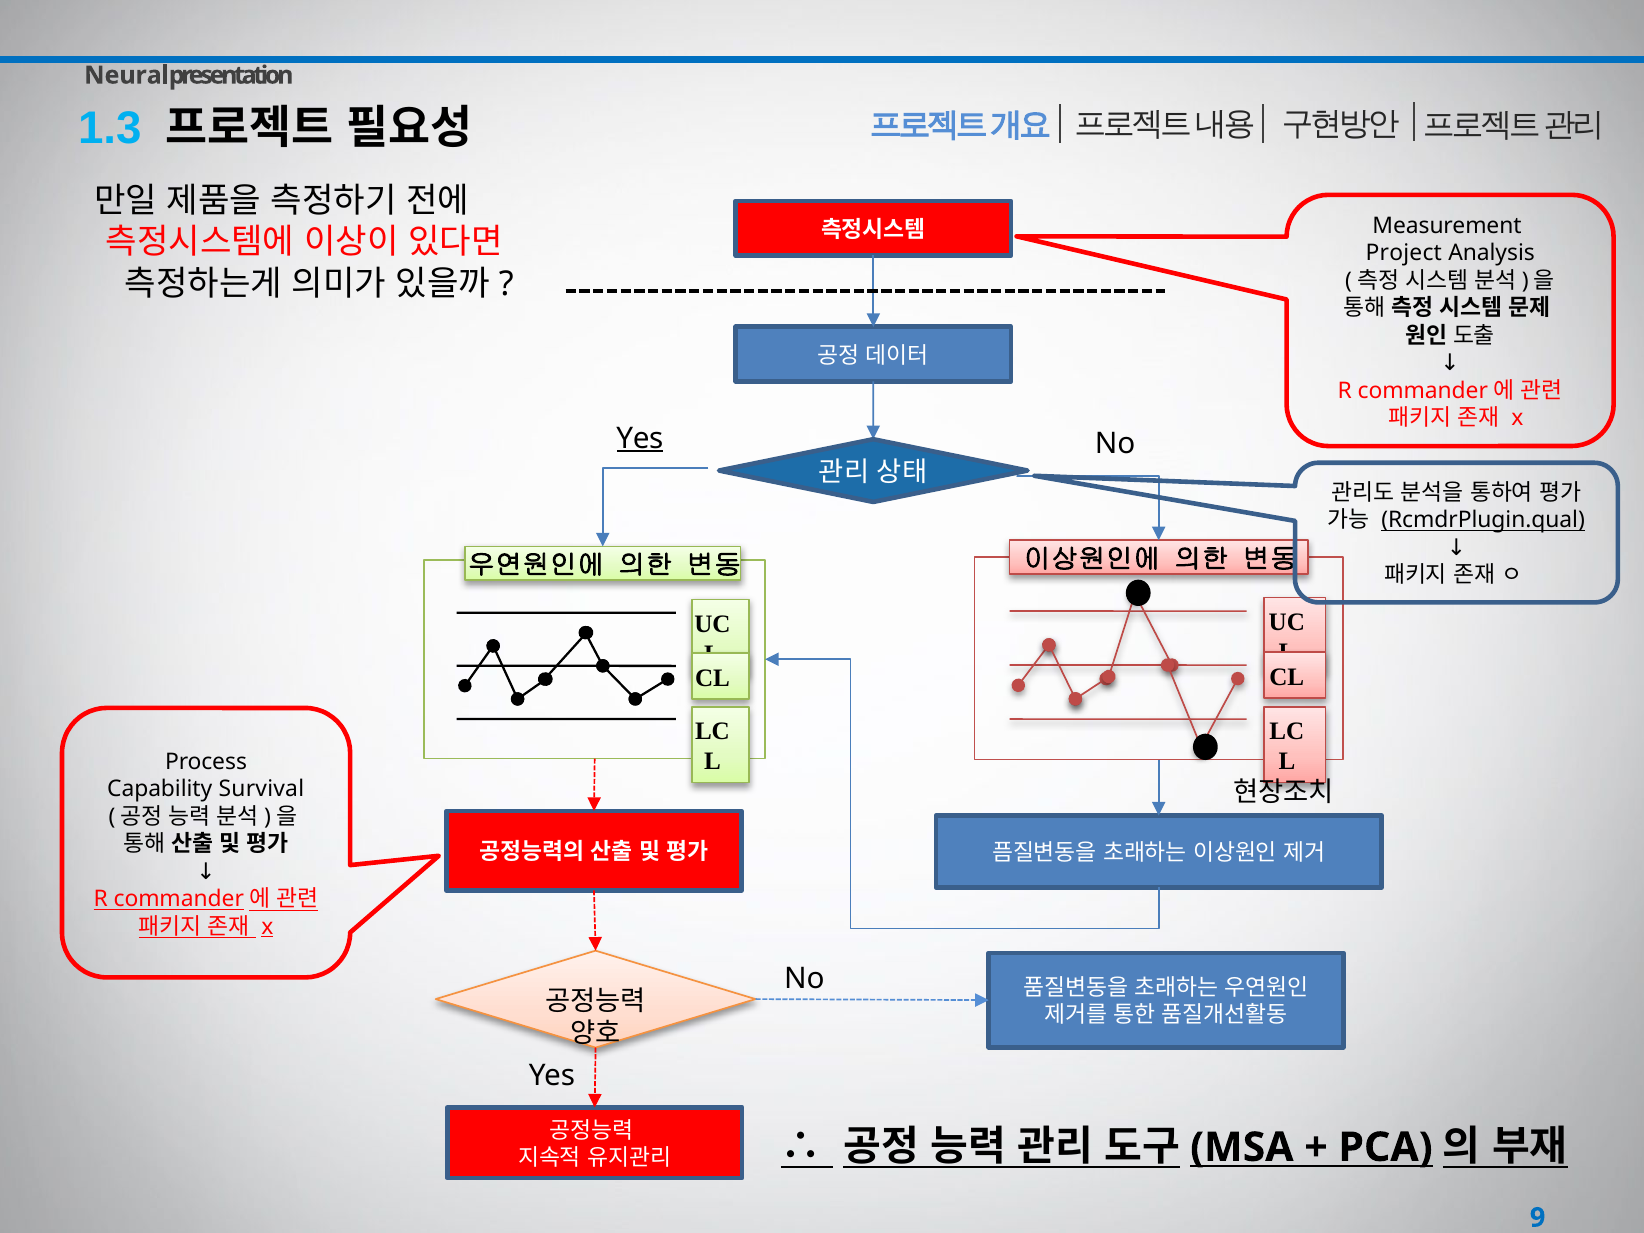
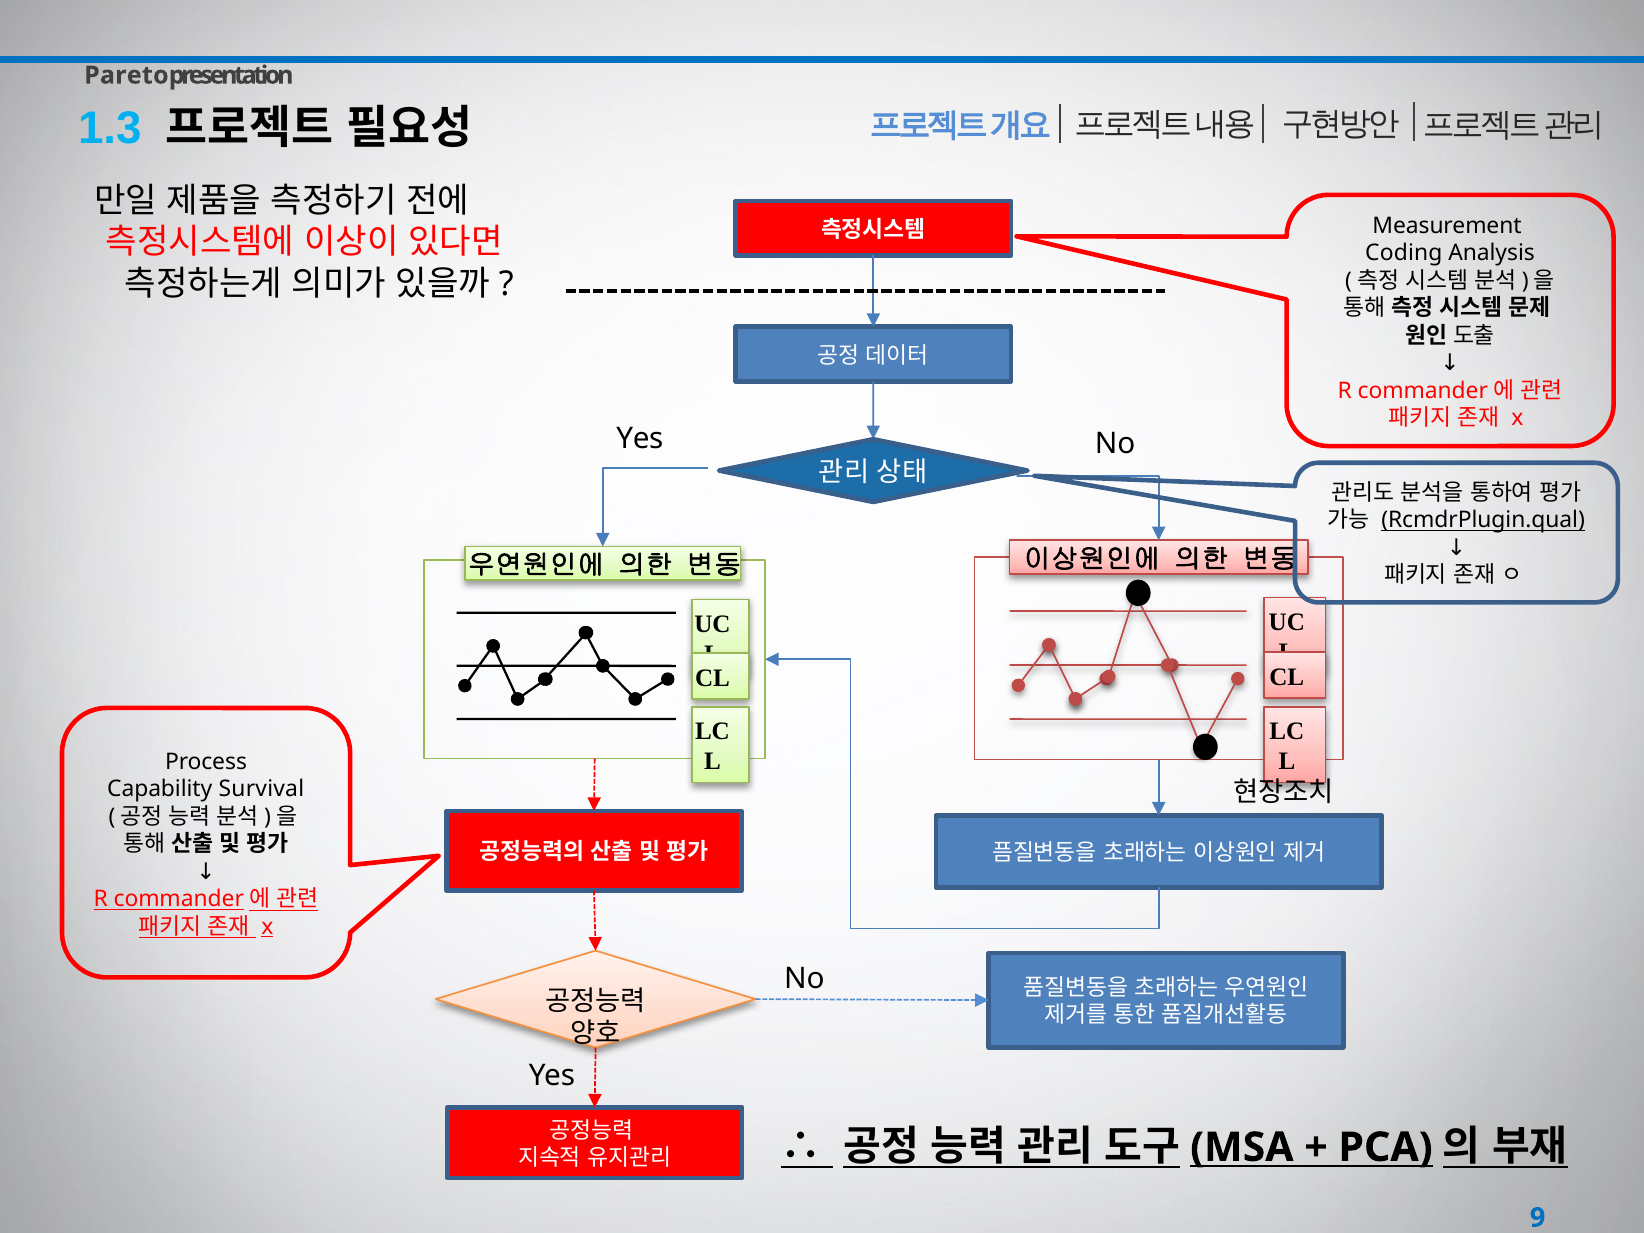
Neural: Neural -> Pareto (126, 75)
Project: Project -> Coding (1404, 253)
Yes underline: present -> none (640, 438)
